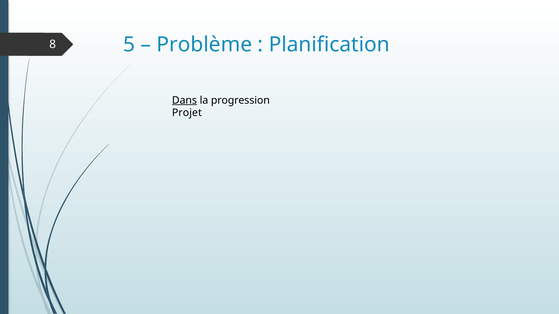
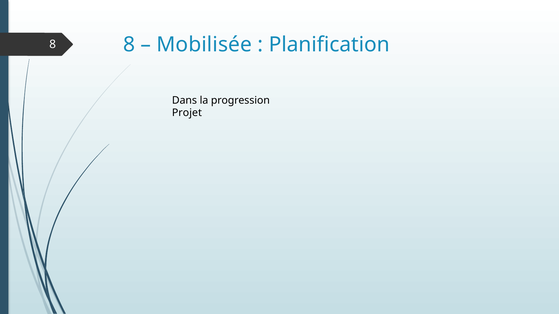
8 5: 5 -> 8 (129, 45)
Problème: Problème -> Mobilisée (204, 45)
Dans underline: present -> none (184, 100)
